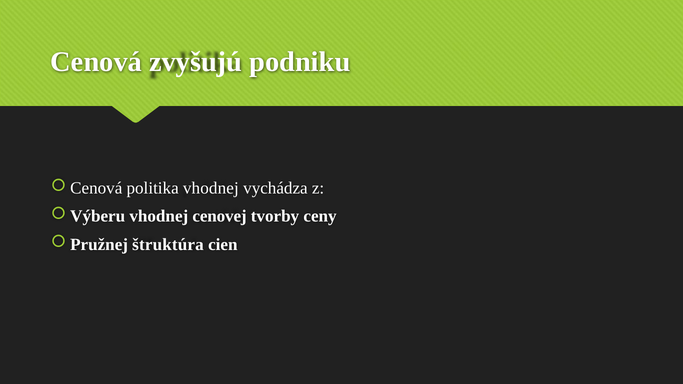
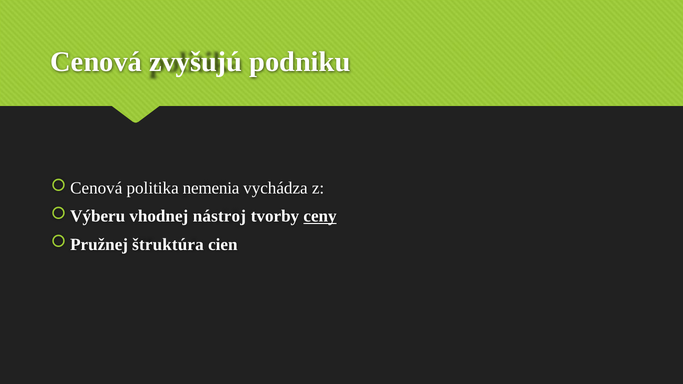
politika vhodnej: vhodnej -> nemenia (211, 188)
cenovej: cenovej -> nástroj (219, 216)
ceny underline: none -> present (320, 216)
